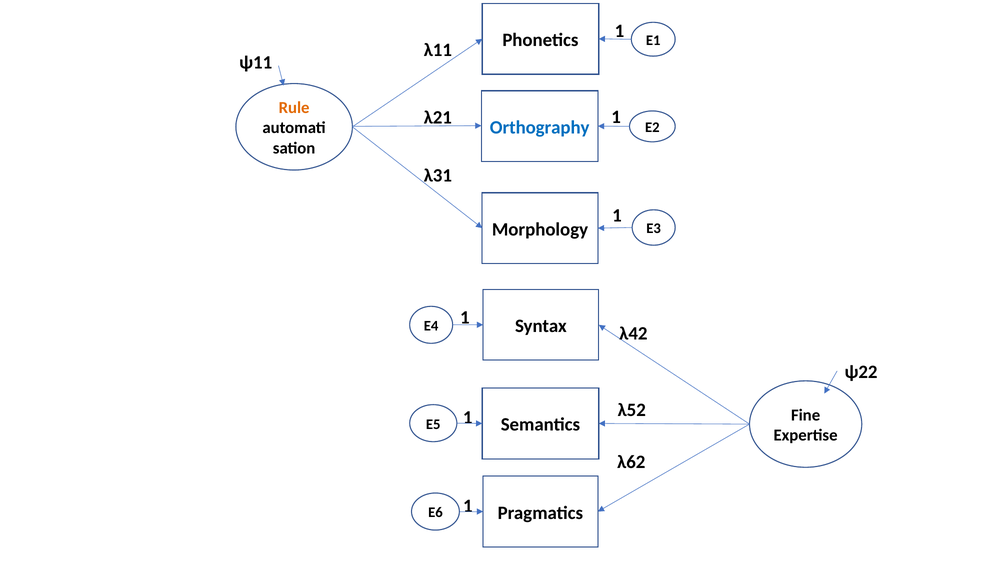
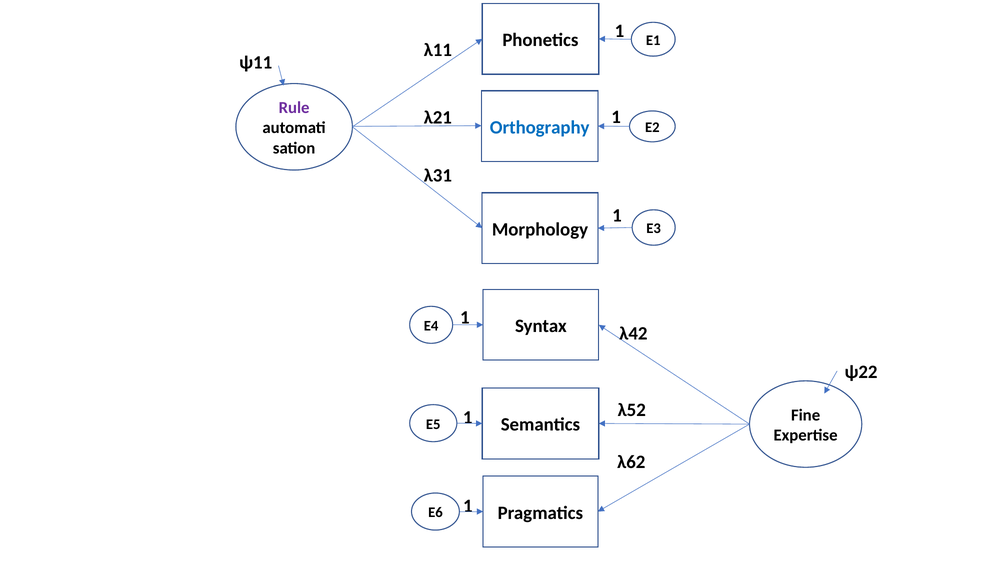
Rule colour: orange -> purple (294, 108)
